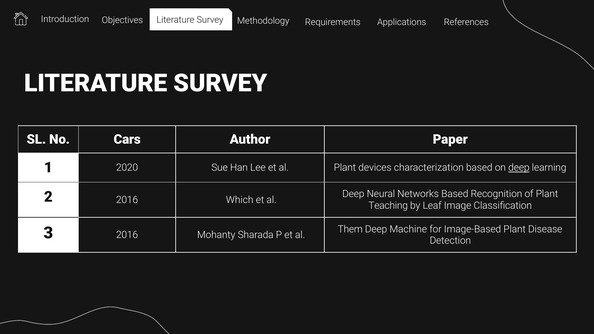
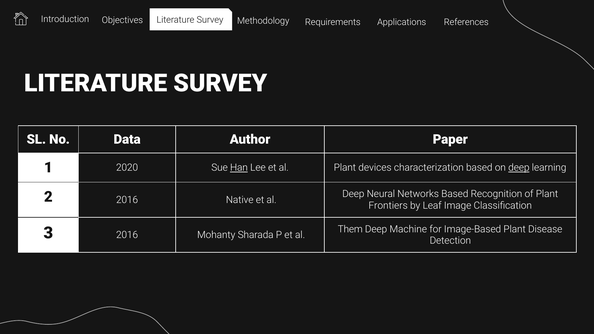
Cars: Cars -> Data (127, 140)
Han underline: none -> present (239, 168)
Which: Which -> Native (240, 200)
Teaching: Teaching -> Frontiers (388, 206)
